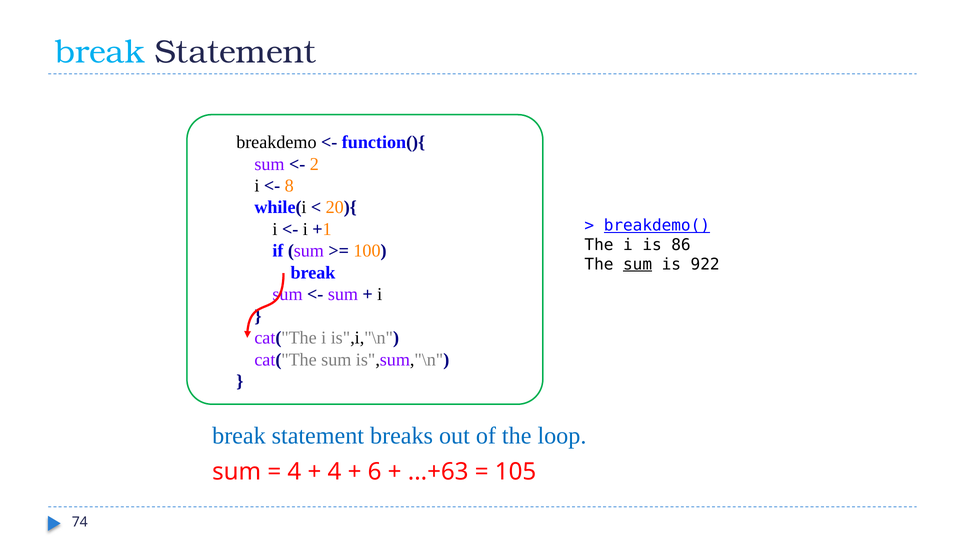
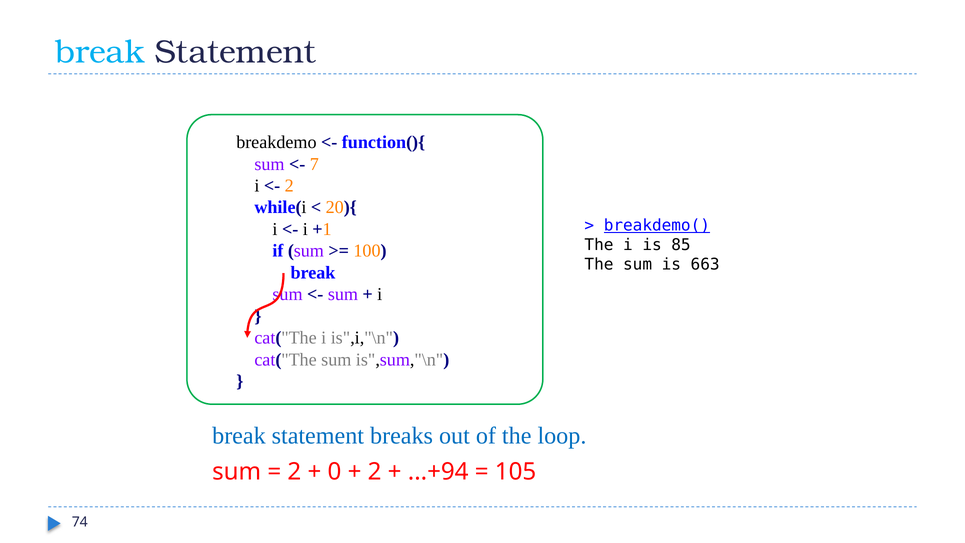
2: 2 -> 7 (314, 164)
8: 8 -> 2 (289, 186)
86: 86 -> 85 (681, 245)
sum underline: present -> none (638, 264)
922: 922 -> 663 (705, 264)
4: 4 -> 2 (294, 472)
4: 4 -> 0 (334, 472)
6: 6 -> 2 (375, 472)
...+63: ...+63 -> ...+94 (438, 472)
